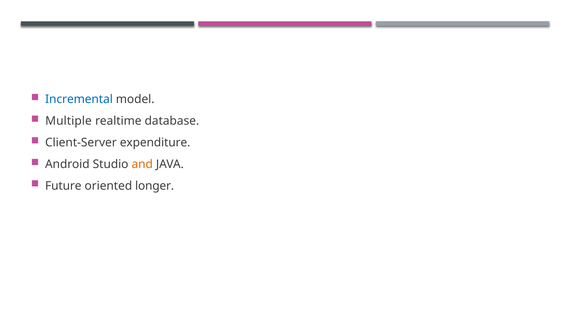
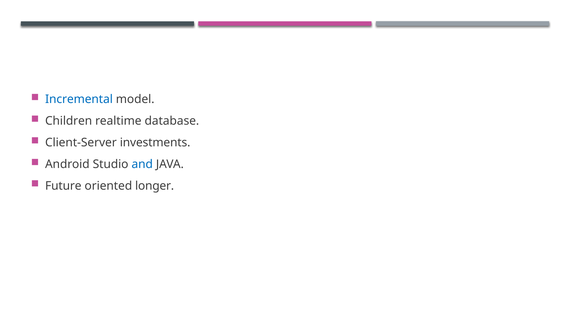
Multiple: Multiple -> Children (69, 121)
expenditure: expenditure -> investments (155, 142)
and colour: orange -> blue (142, 164)
